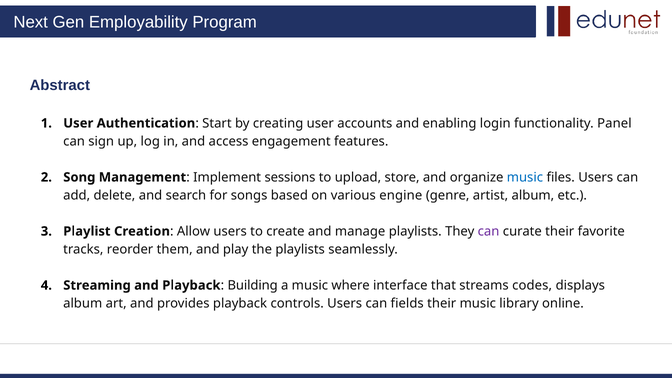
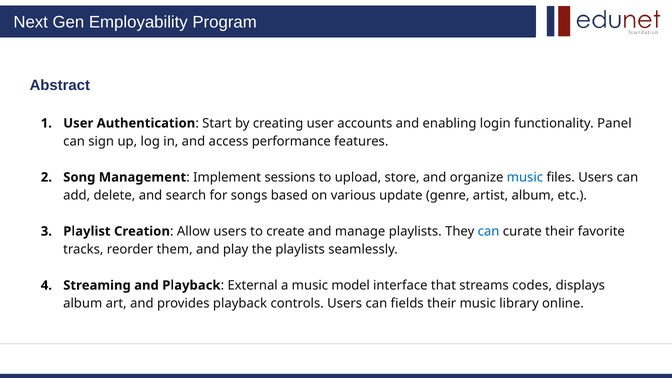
engagement: engagement -> performance (291, 141)
engine: engine -> update (401, 195)
can colour: purple -> blue (489, 231)
Building: Building -> External (253, 285)
where: where -> model (351, 285)
